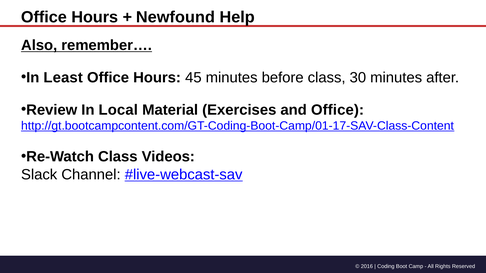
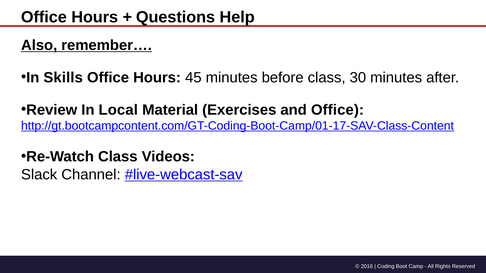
Newfound: Newfound -> Questions (176, 17)
Least: Least -> Skills (63, 78)
